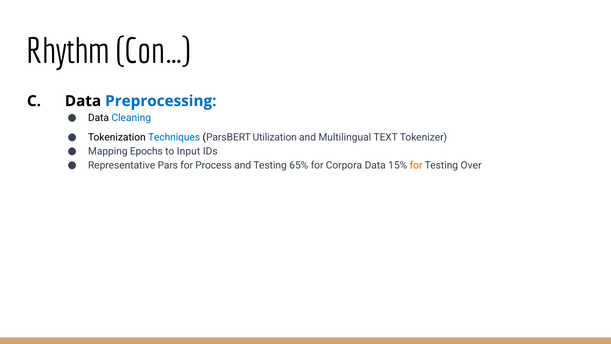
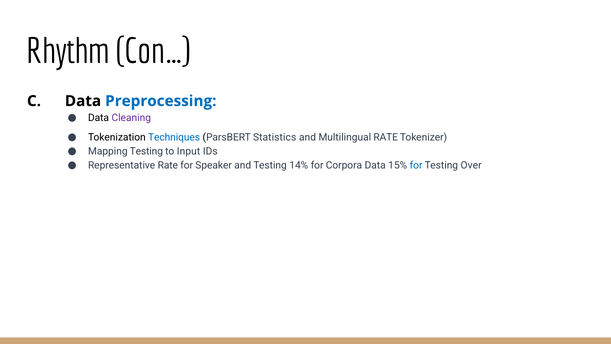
Cleaning colour: blue -> purple (131, 118)
Utilization: Utilization -> Statistics (275, 137)
Multilingual TEXT: TEXT -> RATE (386, 137)
Mapping Epochs: Epochs -> Testing (146, 151)
Representative Pars: Pars -> Rate (168, 165)
Process: Process -> Speaker (214, 165)
65%: 65% -> 14% (299, 165)
for colour: orange -> blue (416, 165)
